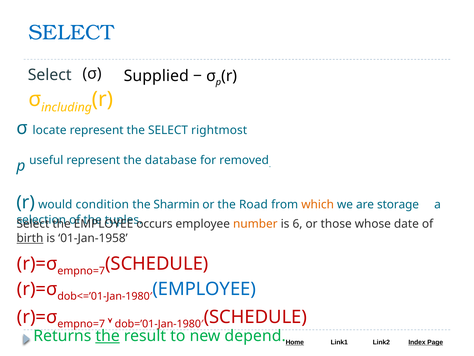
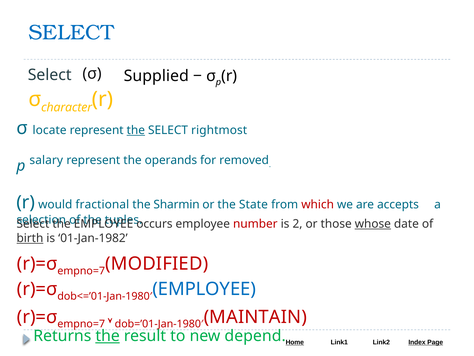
including: including -> character (67, 107)
the underline: none -> present (136, 130)
useful: useful -> salary (46, 160)
database: database -> operands (171, 160)
condition: condition -> fractional (102, 204)
Road: Road -> State (253, 204)
which colour: orange -> red (318, 204)
storage: storage -> accepts (398, 204)
number colour: orange -> red (255, 224)
6: 6 -> 2 (297, 224)
whose underline: none -> present (373, 224)
01-Jan-1958: 01-Jan-1958 -> 01-Jan-1982 (93, 238)
SCHEDULE: SCHEDULE -> MODIFIED (157, 264)
SCHEDULE: SCHEDULE -> MAINTAIN (255, 316)
